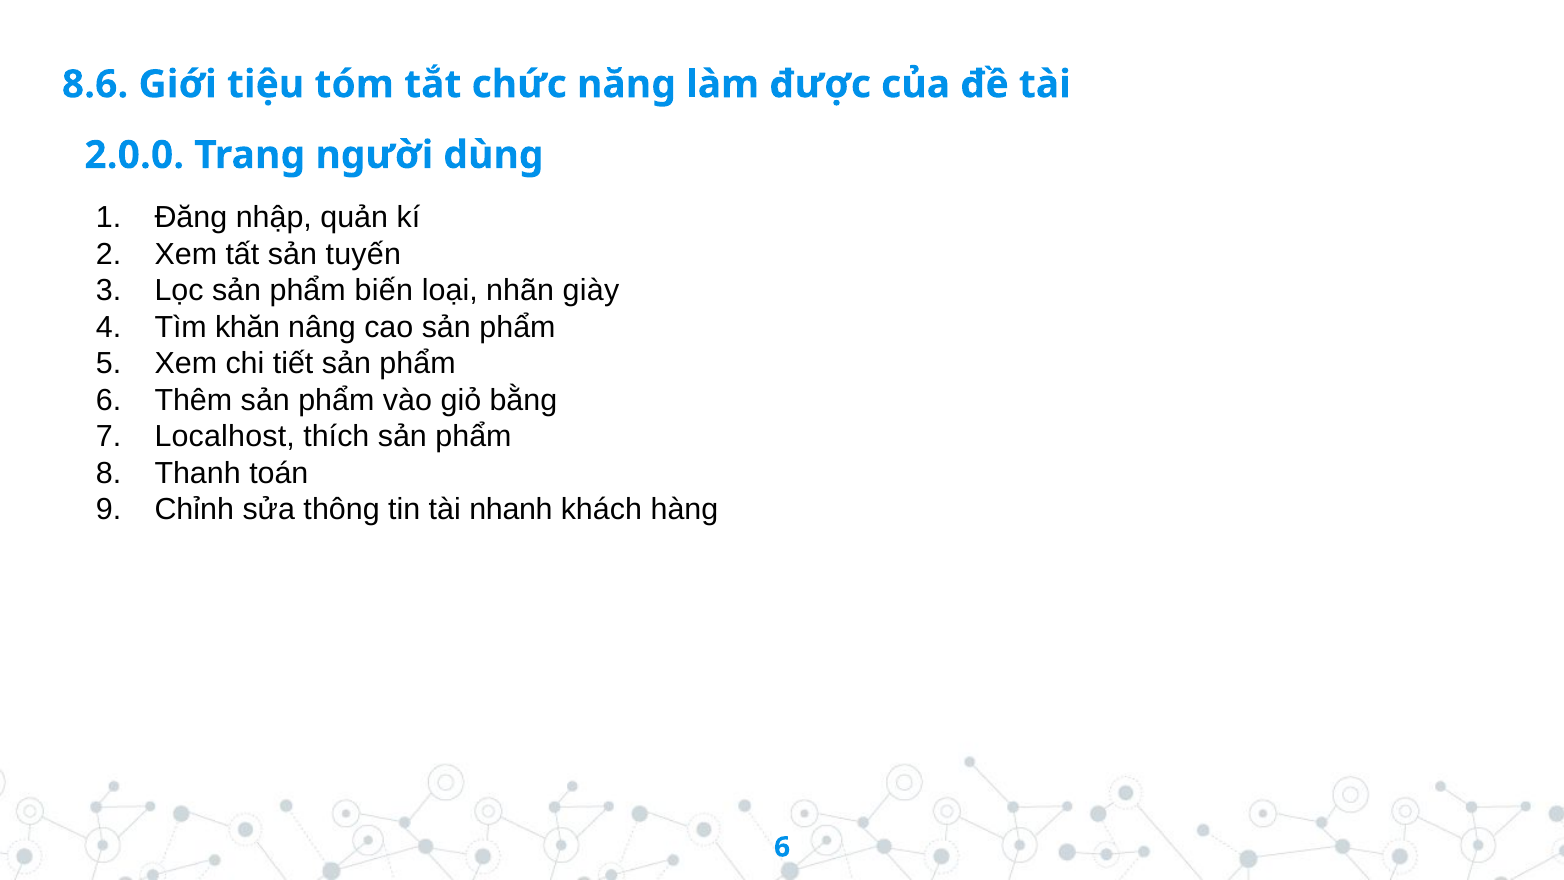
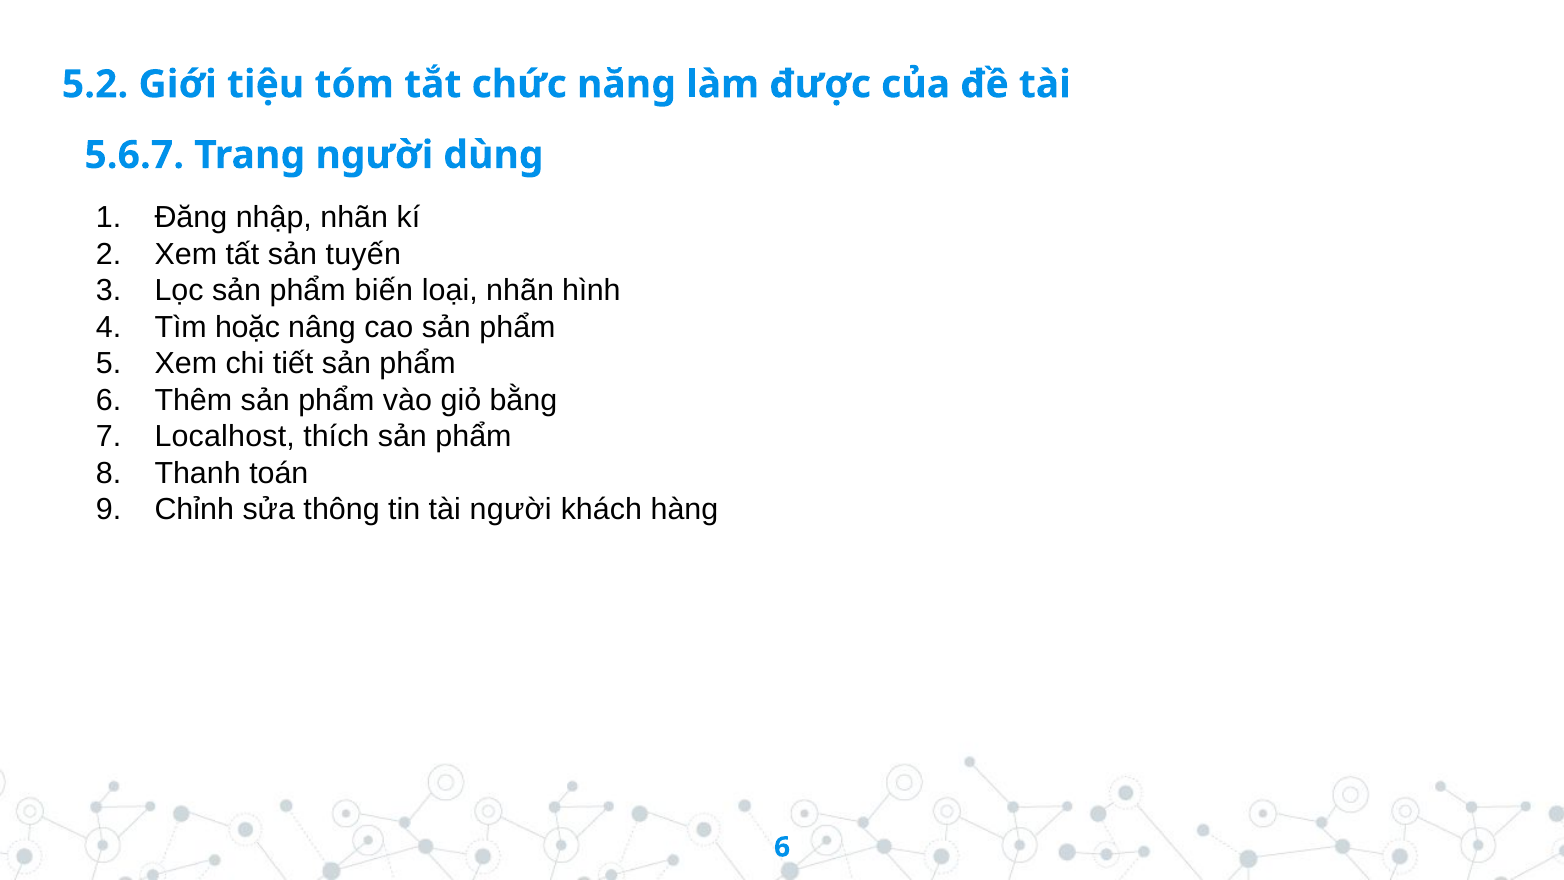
8.6: 8.6 -> 5.2 (95, 84)
2.0.0: 2.0.0 -> 5.6.7 (134, 155)
nhập quản: quản -> nhãn (354, 218)
giày: giày -> hình (591, 291)
khăn: khăn -> hoặc (248, 327)
tài nhanh: nhanh -> người (511, 510)
